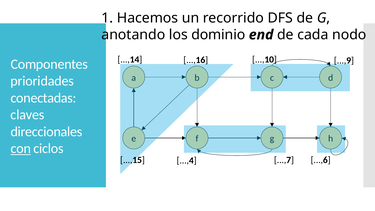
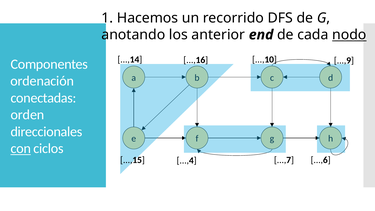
dominio: dominio -> anterior (218, 35)
nodo underline: none -> present (349, 35)
prioridades: prioridades -> ordenación (42, 81)
claves: claves -> orden (27, 115)
